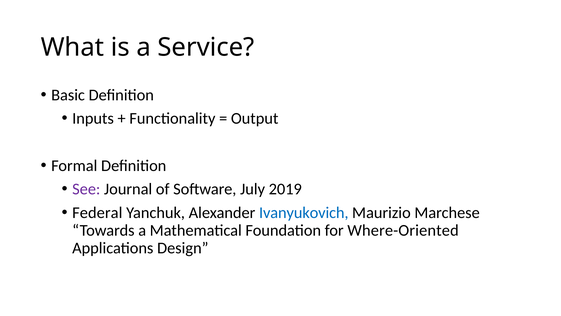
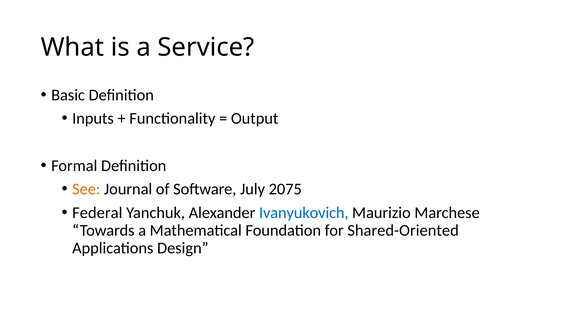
See colour: purple -> orange (86, 189)
2019: 2019 -> 2075 (285, 189)
Where-Oriented: Where-Oriented -> Shared-Oriented (403, 230)
